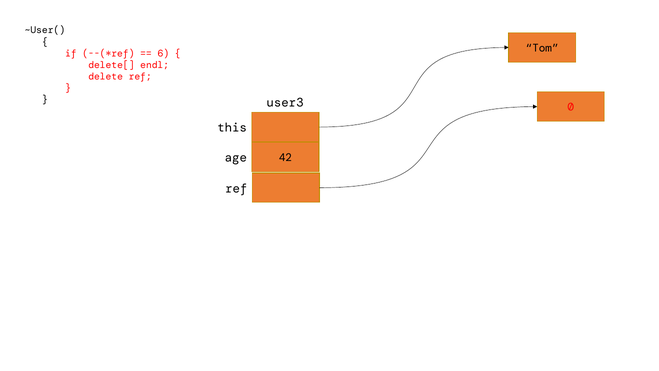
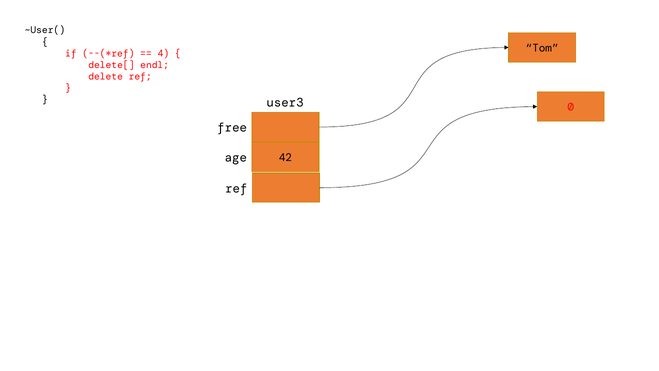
6: 6 -> 4 (163, 53)
this: this -> free (232, 128)
